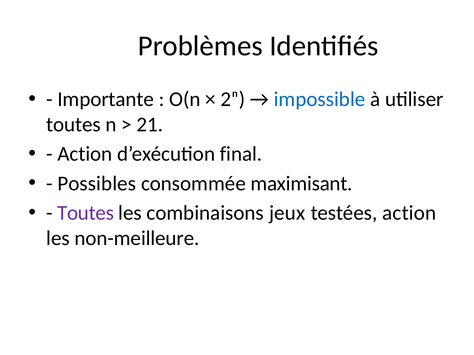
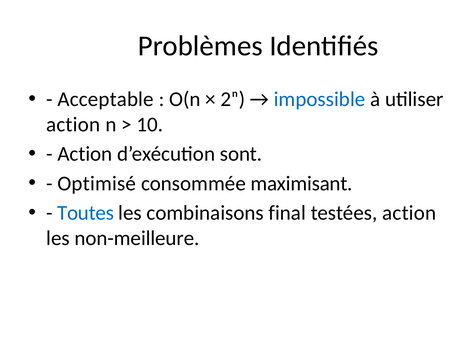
Importante: Importante -> Acceptable (106, 99)
toutes: toutes -> action (73, 125)
21: 21 -> 10 (150, 125)
final: final -> sont (241, 154)
Possibles: Possibles -> Optimisé (97, 184)
Toutes colour: purple -> blue (86, 213)
jeux: jeux -> final (287, 213)
